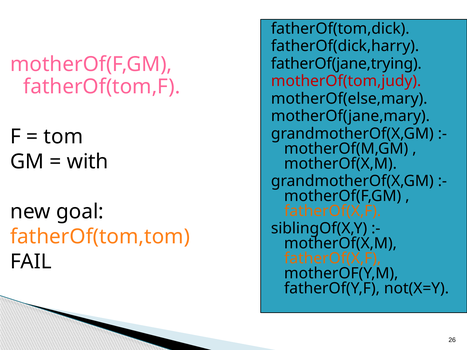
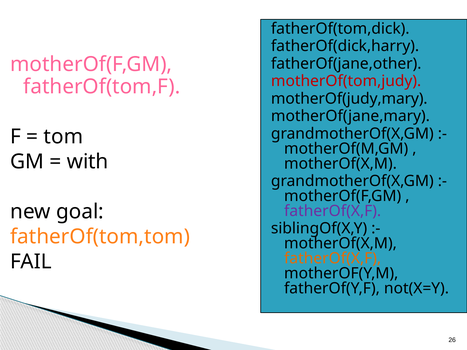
fatherOf(jane,trying: fatherOf(jane,trying -> fatherOf(jane,other (346, 64)
motherOf(else,mary: motherOf(else,mary -> motherOf(judy,mary (349, 99)
fatherOf(X,F colour: orange -> purple (333, 211)
